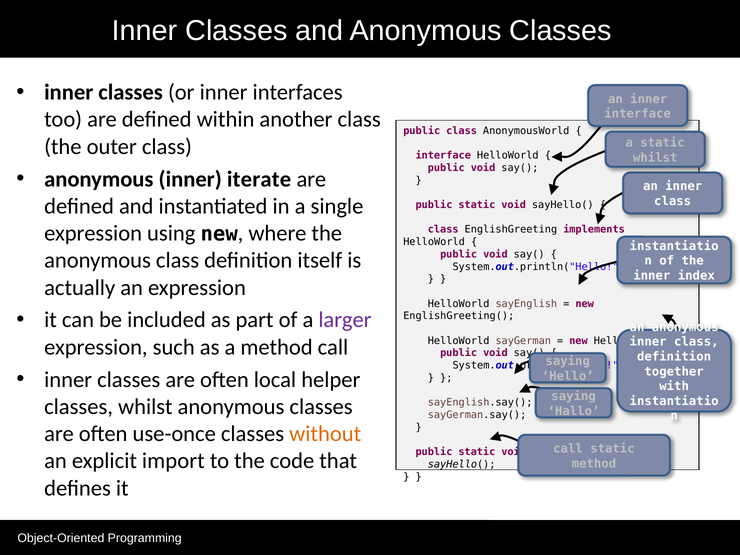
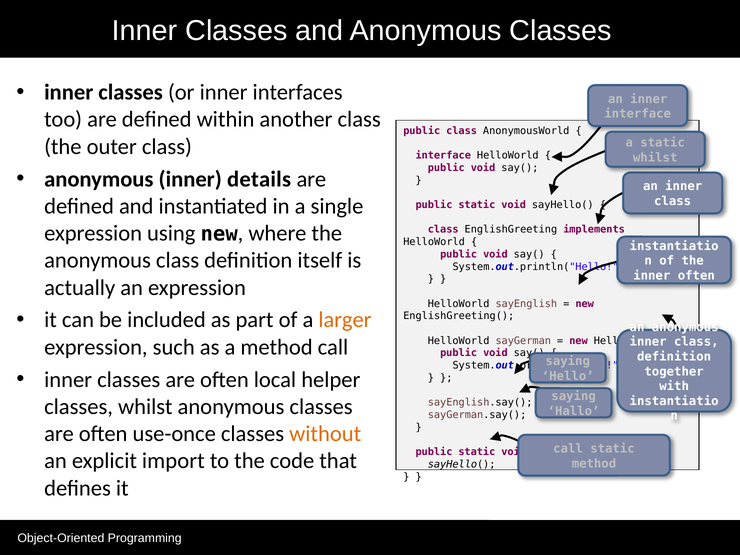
iterate: iterate -> details (259, 179)
inner index: index -> often (696, 276)
larger colour: purple -> orange (345, 320)
